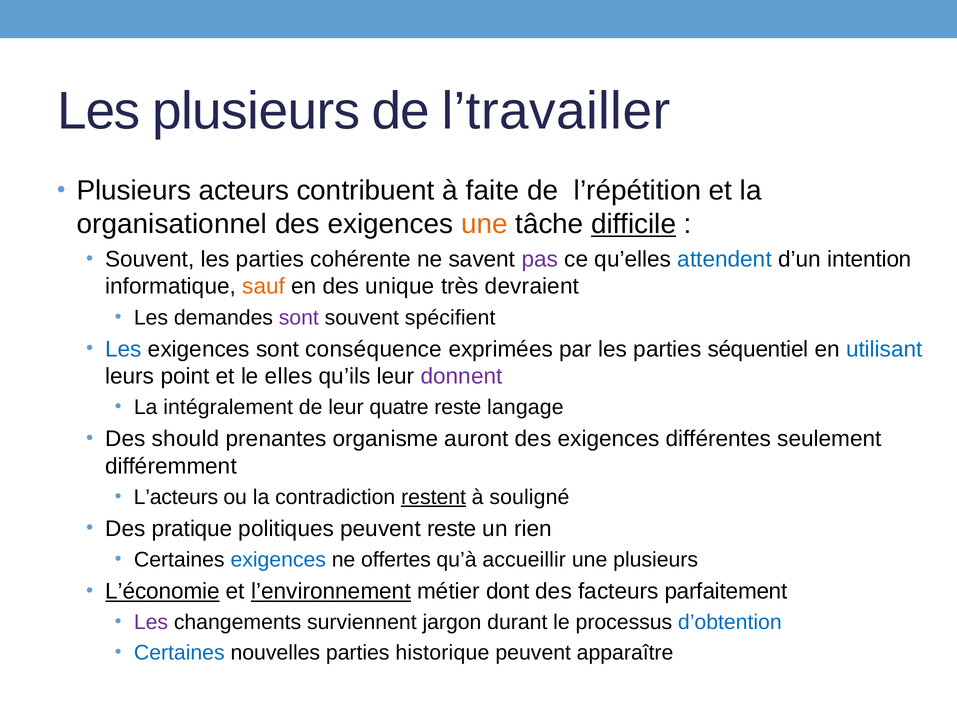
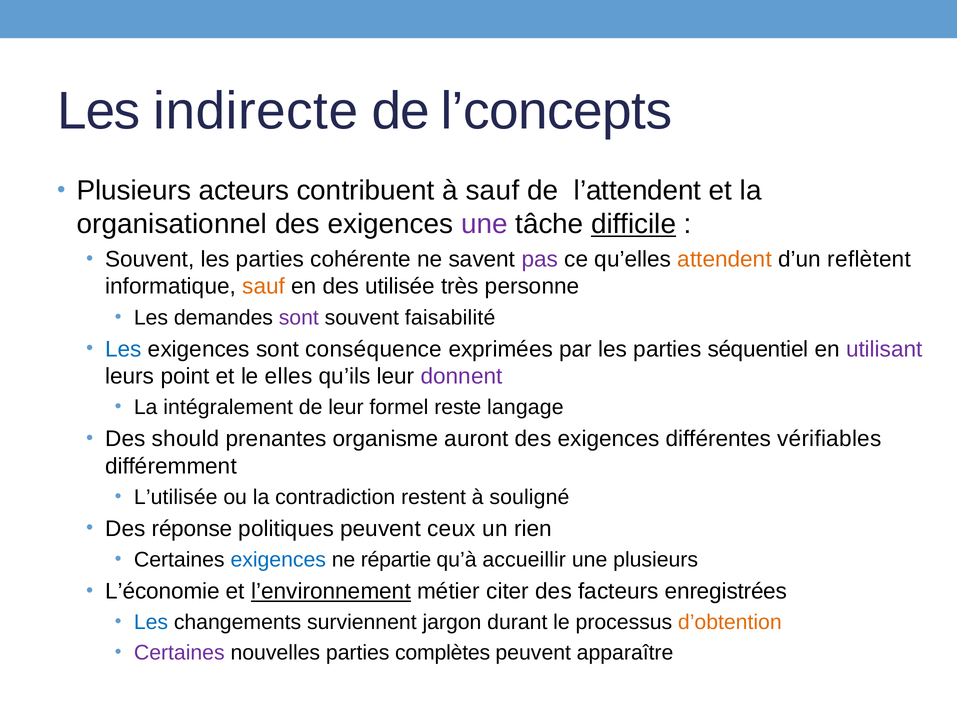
Les plusieurs: plusieurs -> indirecte (256, 111)
l’travailler: l’travailler -> l’concepts (556, 111)
à faite: faite -> sauf (492, 191)
l’répétition: l’répétition -> l’attendent (638, 191)
une colour: orange -> purple (484, 224)
attendent colour: blue -> orange (725, 260)
intention: intention -> reflètent (869, 260)
unique: unique -> utilisée (400, 287)
devraient: devraient -> personne (532, 287)
spécifient: spécifient -> faisabilité (450, 318)
utilisant colour: blue -> purple (884, 350)
quatre: quatre -> formel (399, 408)
seulement: seulement -> vérifiables (829, 439)
L’acteurs: L’acteurs -> L’utilisée (176, 498)
restent underline: present -> none (434, 498)
pratique: pratique -> réponse (192, 529)
peuvent reste: reste -> ceux (452, 529)
offertes: offertes -> répartie (396, 560)
L’économie underline: present -> none (163, 592)
dont: dont -> citer (508, 592)
parfaitement: parfaitement -> enregistrées (726, 592)
Les colour: purple -> blue (151, 623)
d’obtention colour: blue -> orange (730, 623)
Certaines colour: blue -> purple (179, 653)
historique: historique -> complètes (443, 653)
